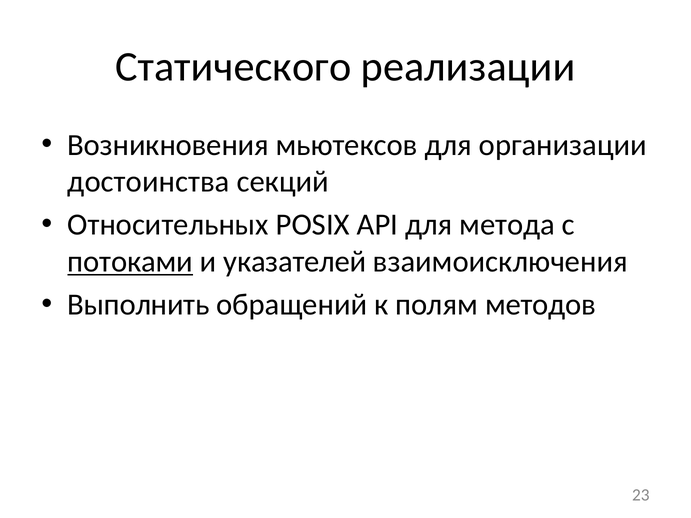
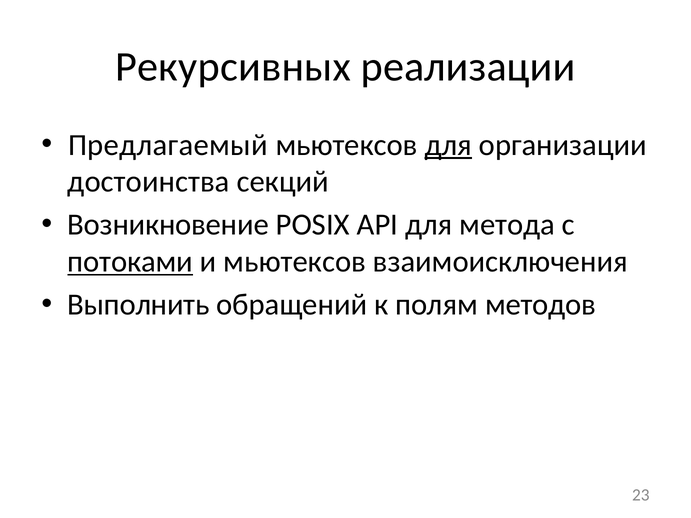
Статического: Статического -> Рекурсивных (233, 67)
Возникновения: Возникновения -> Предлагаемый (168, 145)
для underline: none -> present (448, 145)
Относительных: Относительных -> Возникновение (168, 225)
и указателей: указателей -> мьютексов (295, 262)
